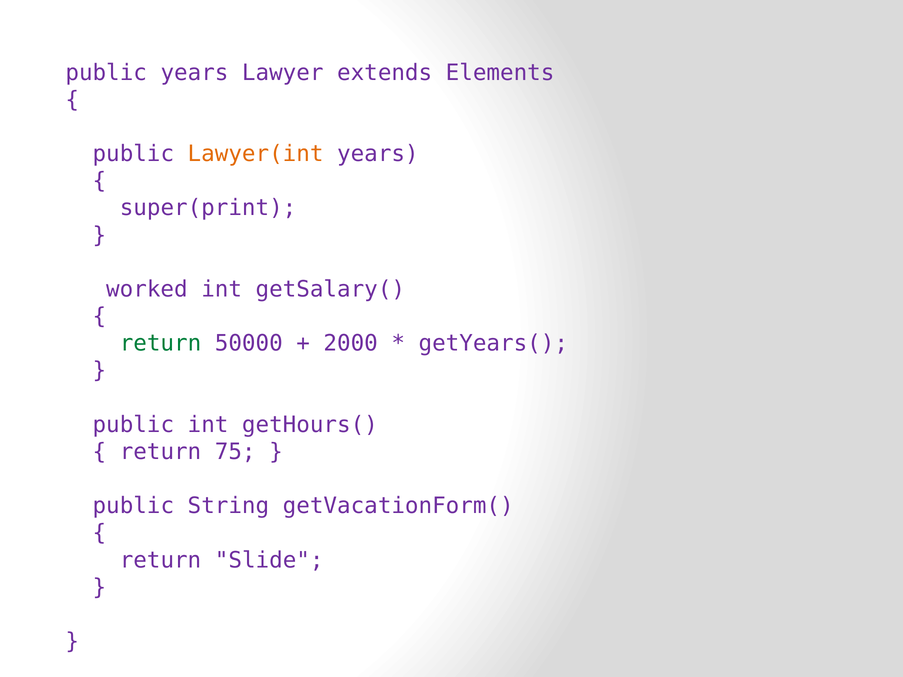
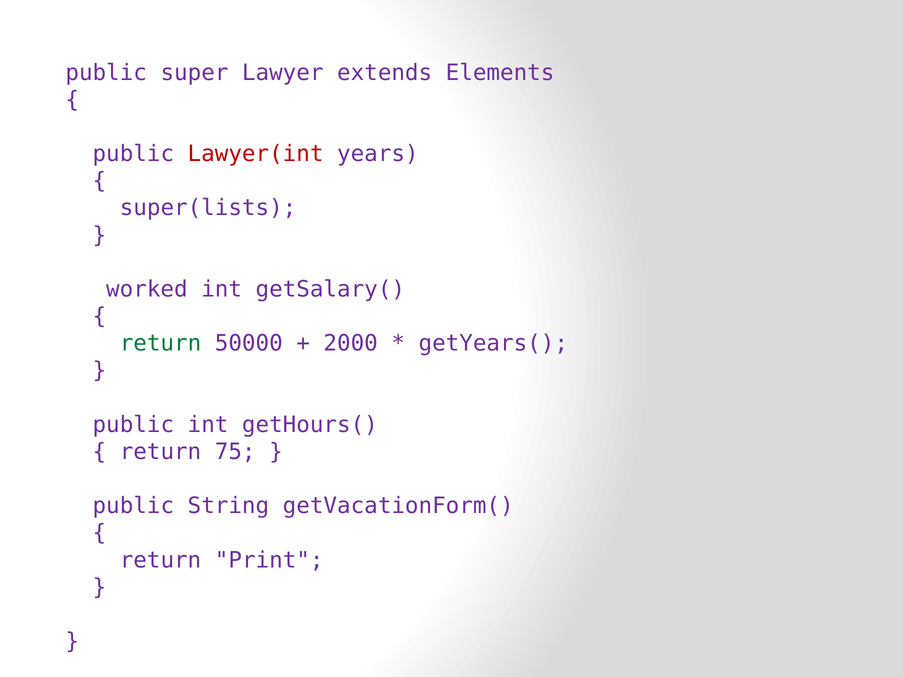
public years: years -> super (194, 73)
Lawyer(int colour: orange -> red (256, 154)
super(print: super(print -> super(lists (208, 208)
Slide: Slide -> Print (269, 560)
